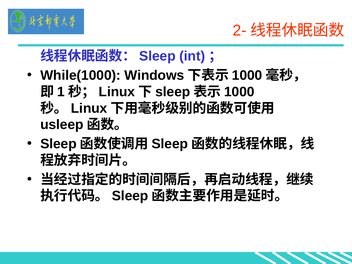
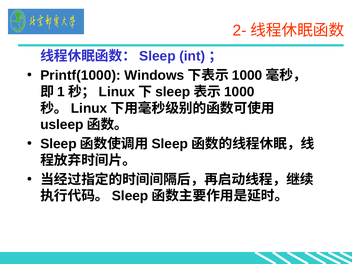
While(1000: While(1000 -> Printf(1000 (80, 75)
